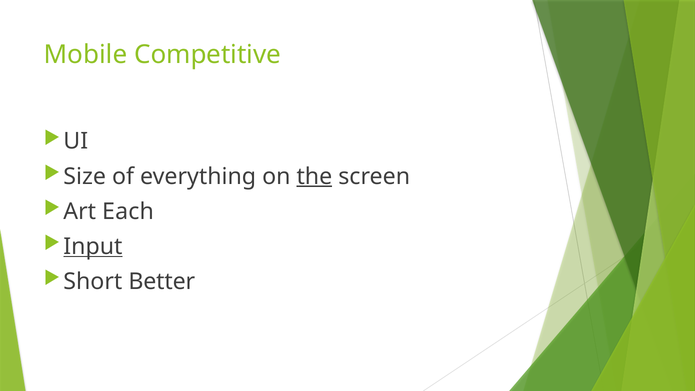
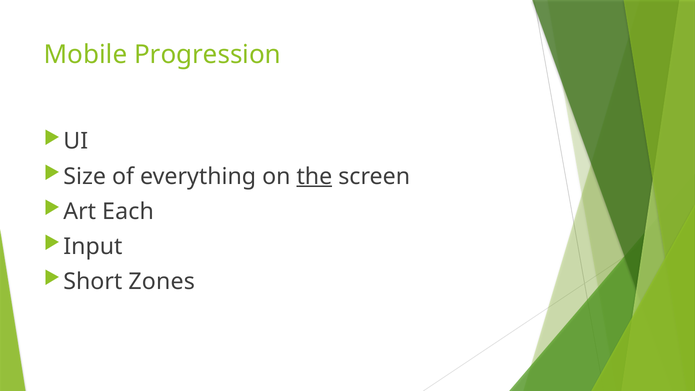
Competitive: Competitive -> Progression (208, 55)
Input underline: present -> none (93, 246)
Better: Better -> Zones (162, 282)
